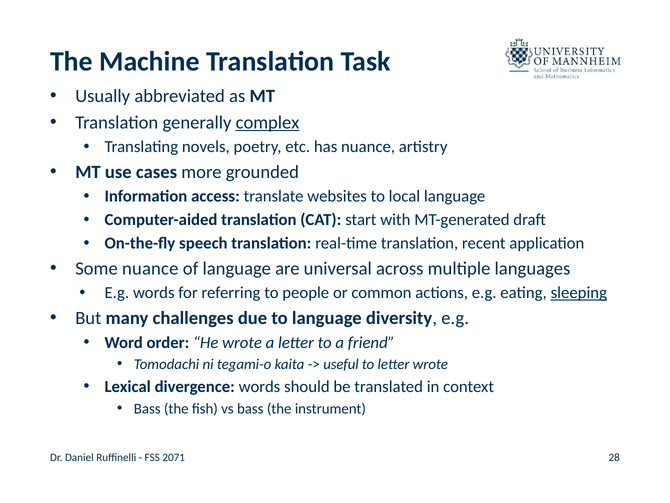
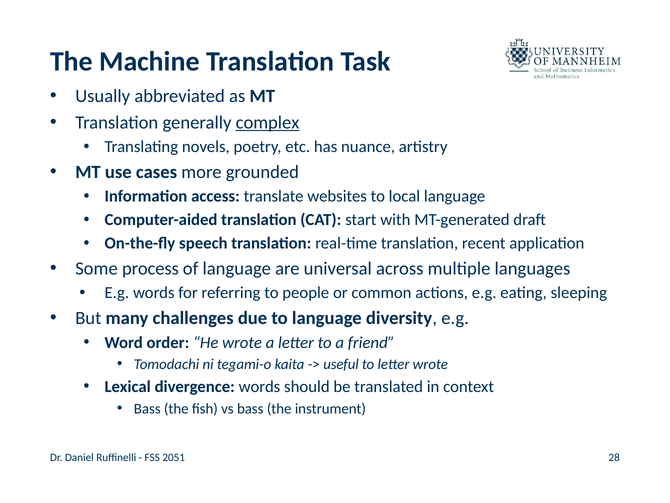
Some nuance: nuance -> process (150, 268)
sleeping underline: present -> none (579, 293)
2071: 2071 -> 2051 (174, 457)
